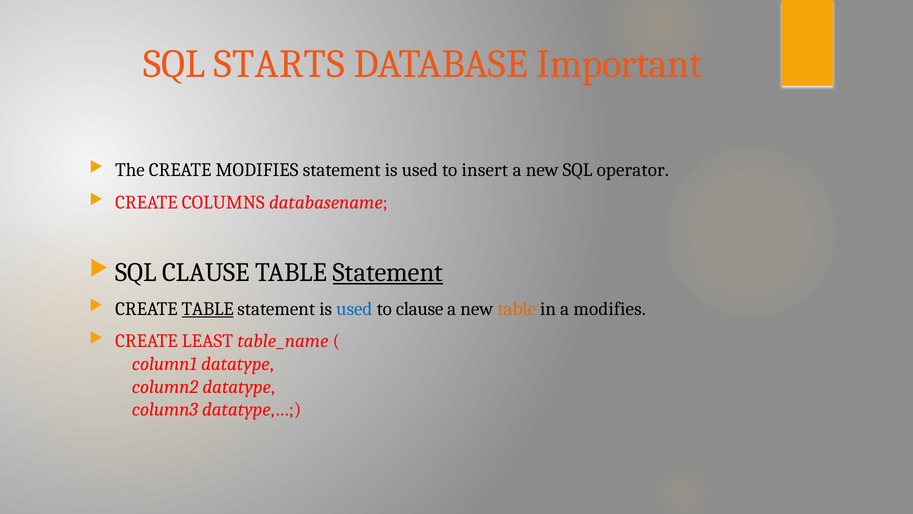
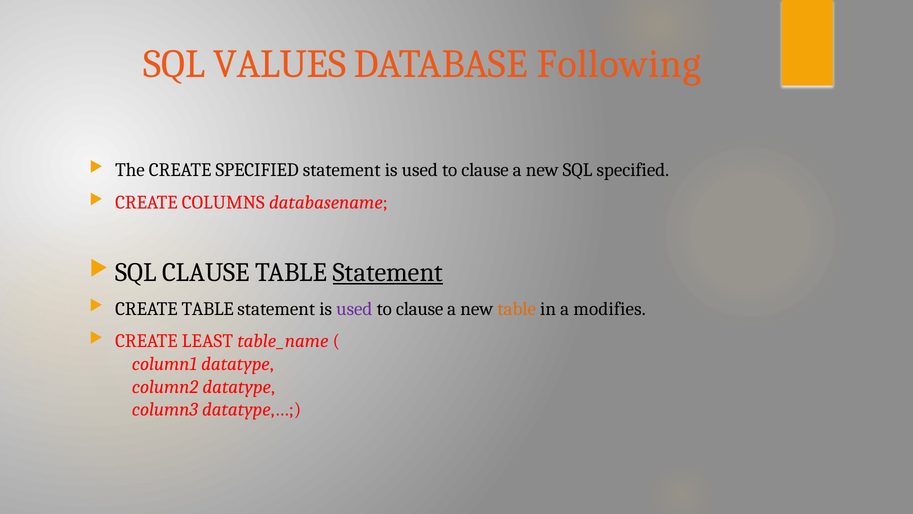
STARTS: STARTS -> VALUES (280, 64)
Important: Important -> Following (619, 64)
CREATE MODIFIES: MODIFIES -> SPECIFIED (257, 170)
insert: insert -> clause (485, 170)
SQL operator: operator -> specified (633, 170)
TABLE underline: present -> none (208, 308)
used colour: blue -> purple (354, 308)
